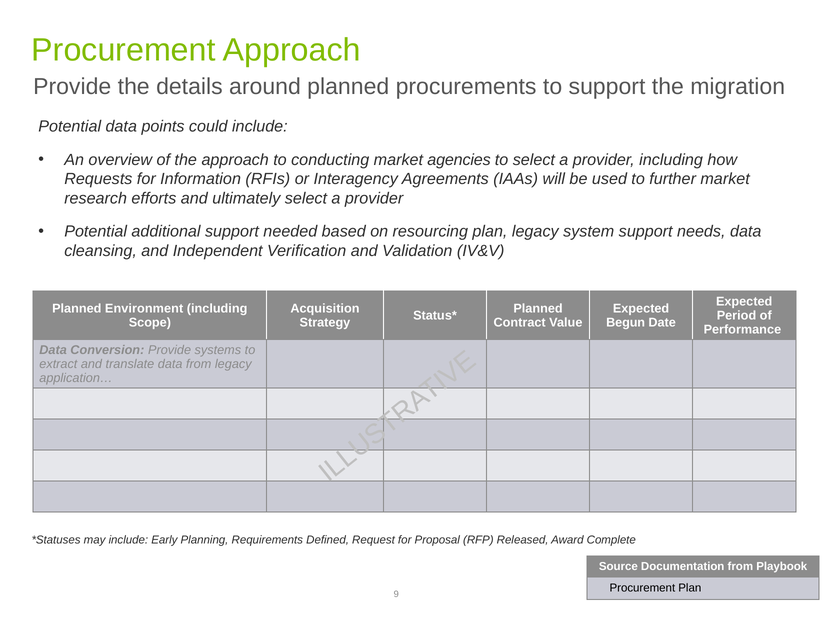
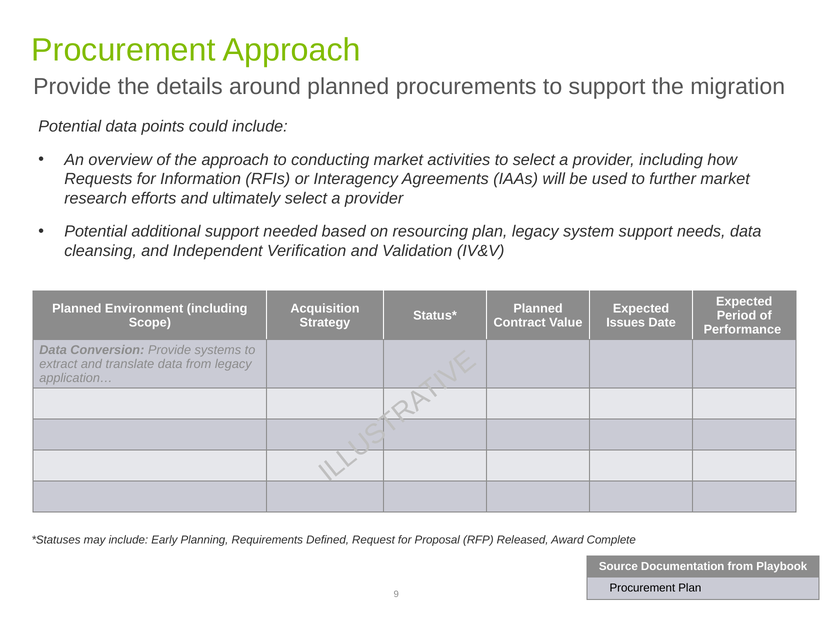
agencies: agencies -> activities (459, 160)
Begun: Begun -> Issues (626, 322)
